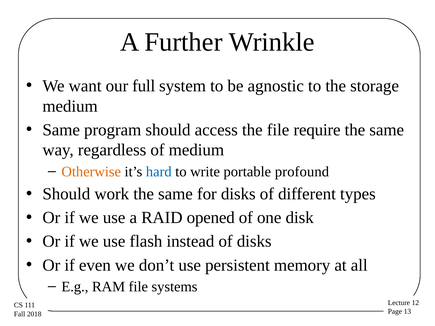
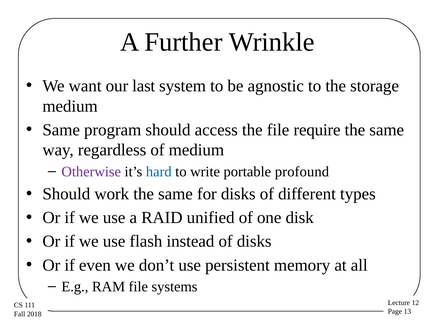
full: full -> last (144, 86)
Otherwise colour: orange -> purple (91, 172)
opened: opened -> unified (211, 218)
